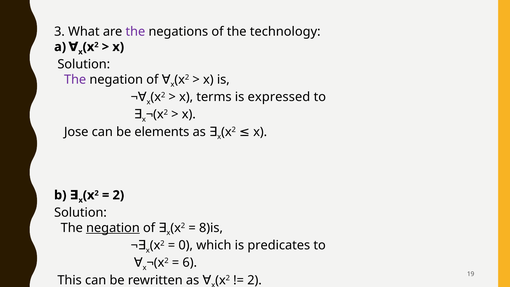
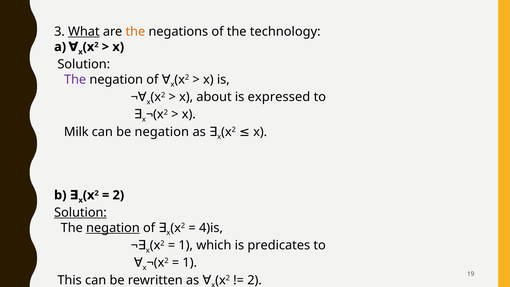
What underline: none -> present (84, 32)
the colour: purple -> orange (135, 32)
terms: terms -> about (214, 97)
Jose: Jose -> Milk (76, 132)
be elements: elements -> negation (162, 132)
Solution underline: none -> present (80, 212)
8)is: 8)is -> 4)is (211, 228)
0: 0 -> 1 (186, 245)
6: 6 -> 1 (190, 263)
